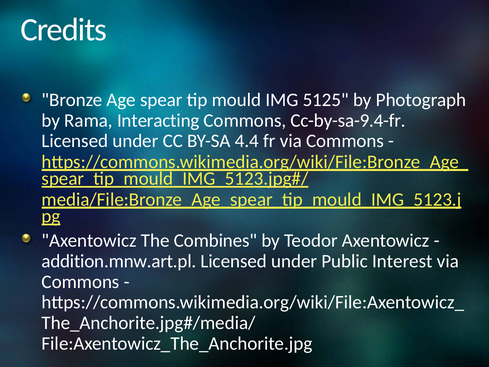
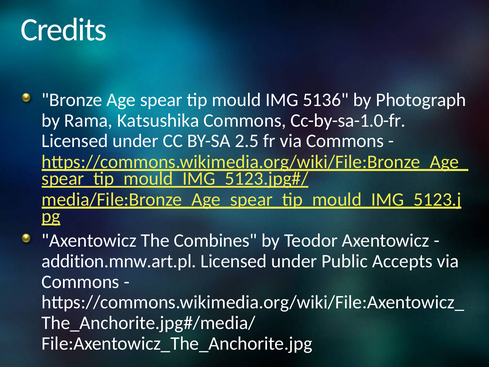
5125: 5125 -> 5136 (326, 100)
Interacting: Interacting -> Katsushika (158, 120)
Cc-by-sa-9.4-fr: Cc-by-sa-9.4-fr -> Cc-by-sa-1.0-fr (348, 120)
4.4: 4.4 -> 2.5 (247, 141)
Interest: Interest -> Accepts (402, 261)
